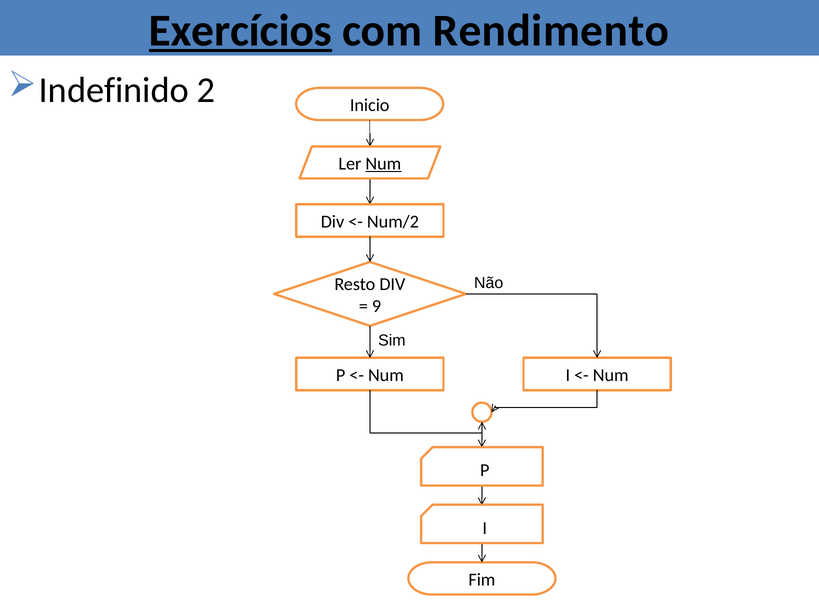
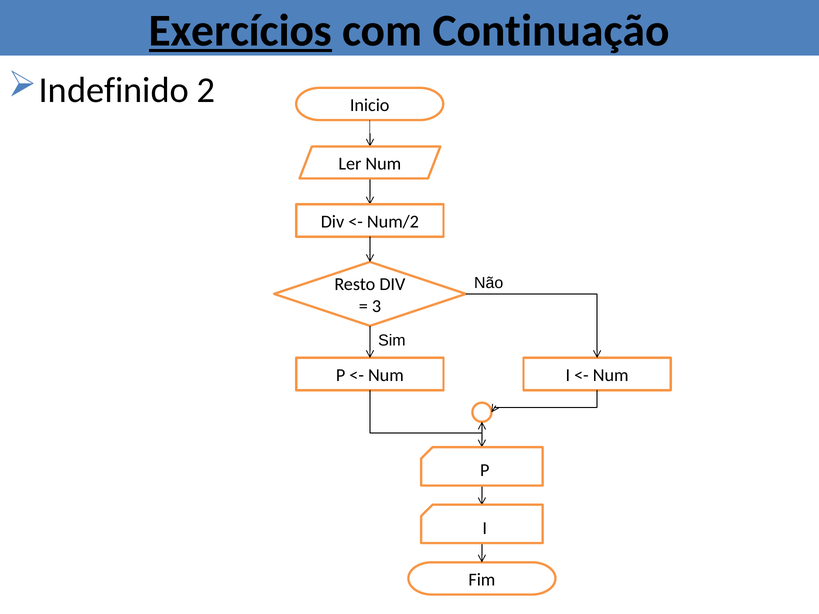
Rendimento: Rendimento -> Continuação (551, 31)
Num underline: present -> none (383, 164)
9: 9 -> 3 (376, 306)
